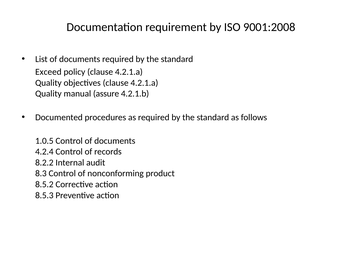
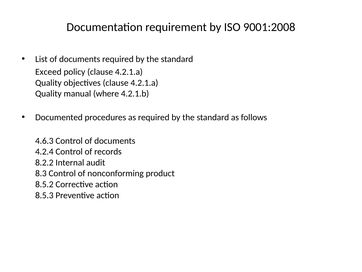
assure: assure -> where (106, 94)
1.0.5: 1.0.5 -> 4.6.3 (44, 141)
